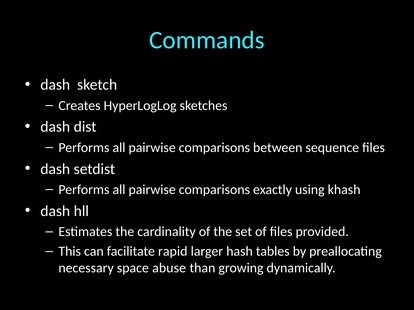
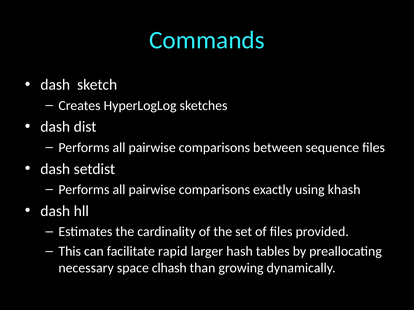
abuse: abuse -> clhash (169, 268)
